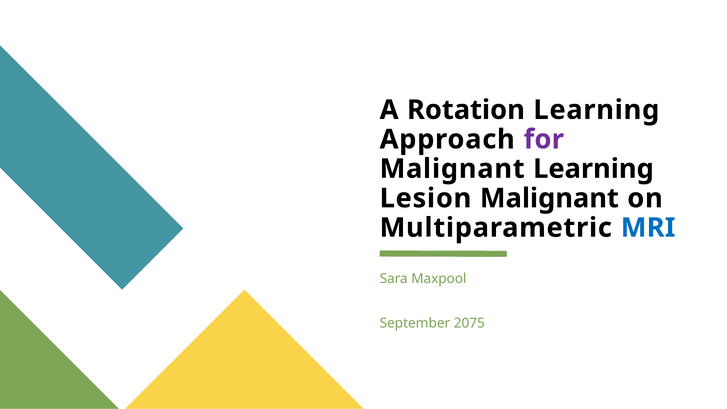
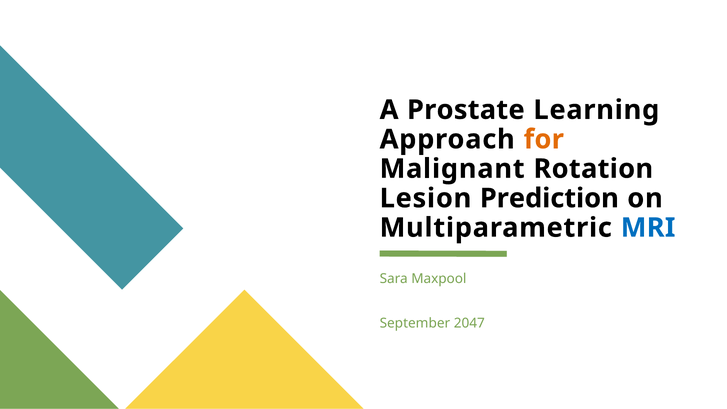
Rotation: Rotation -> Prostate (466, 110)
for colour: purple -> orange (544, 139)
Malignant Learning: Learning -> Rotation (593, 169)
Lesion Malignant: Malignant -> Prediction (549, 198)
2075: 2075 -> 2047 (469, 323)
